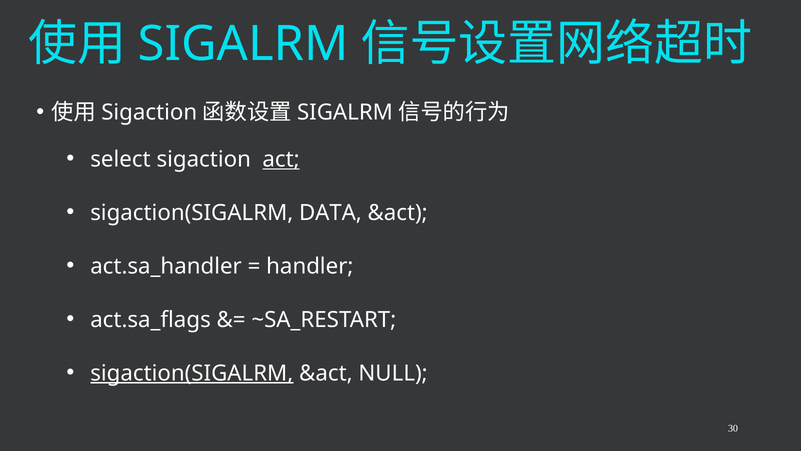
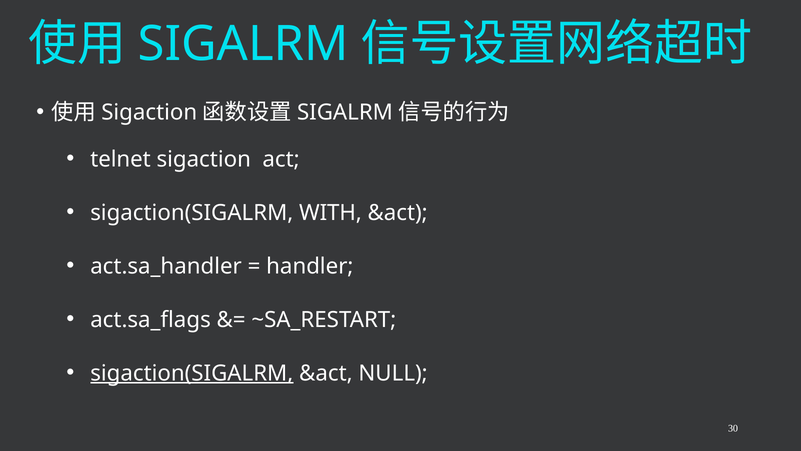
select: select -> telnet (121, 159)
act underline: present -> none (281, 159)
DATA: DATA -> WITH (330, 213)
